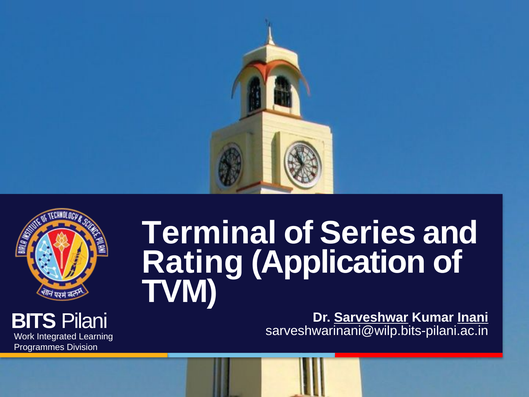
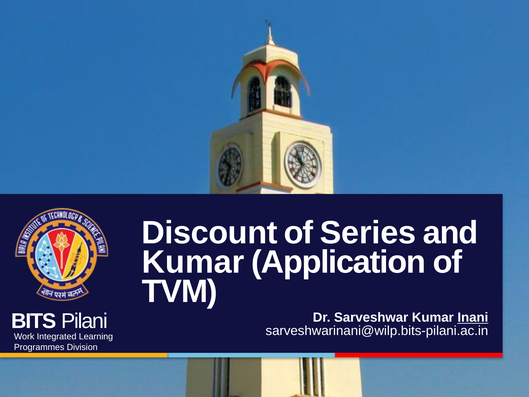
Terminal: Terminal -> Discount (210, 233)
Rating: Rating -> Kumar (193, 262)
Sarveshwar underline: present -> none (371, 317)
